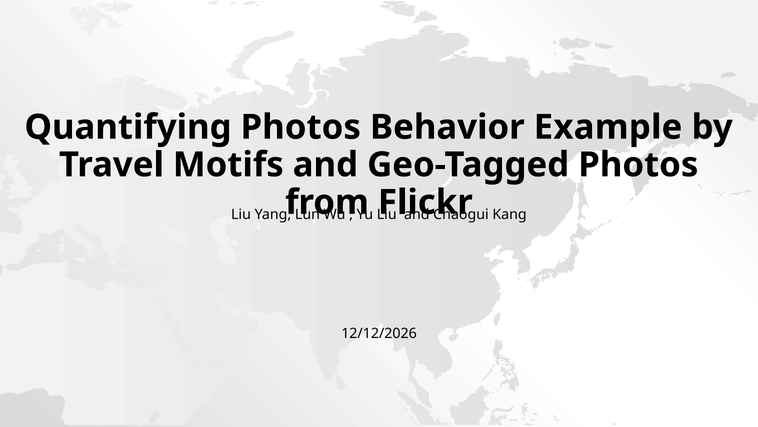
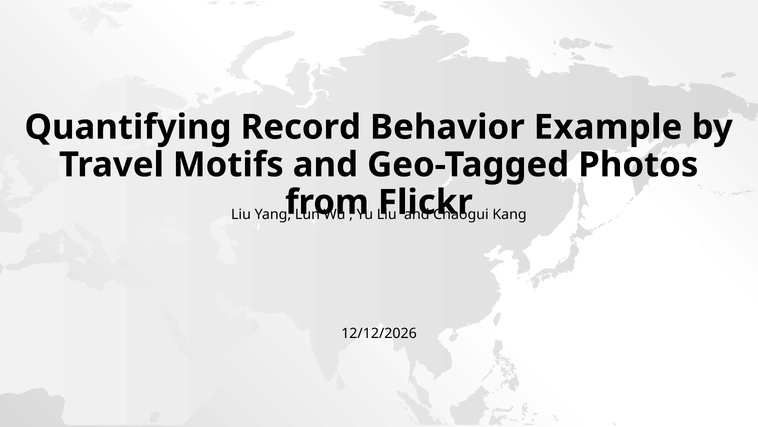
Quantifying Photos: Photos -> Record (301, 127)
